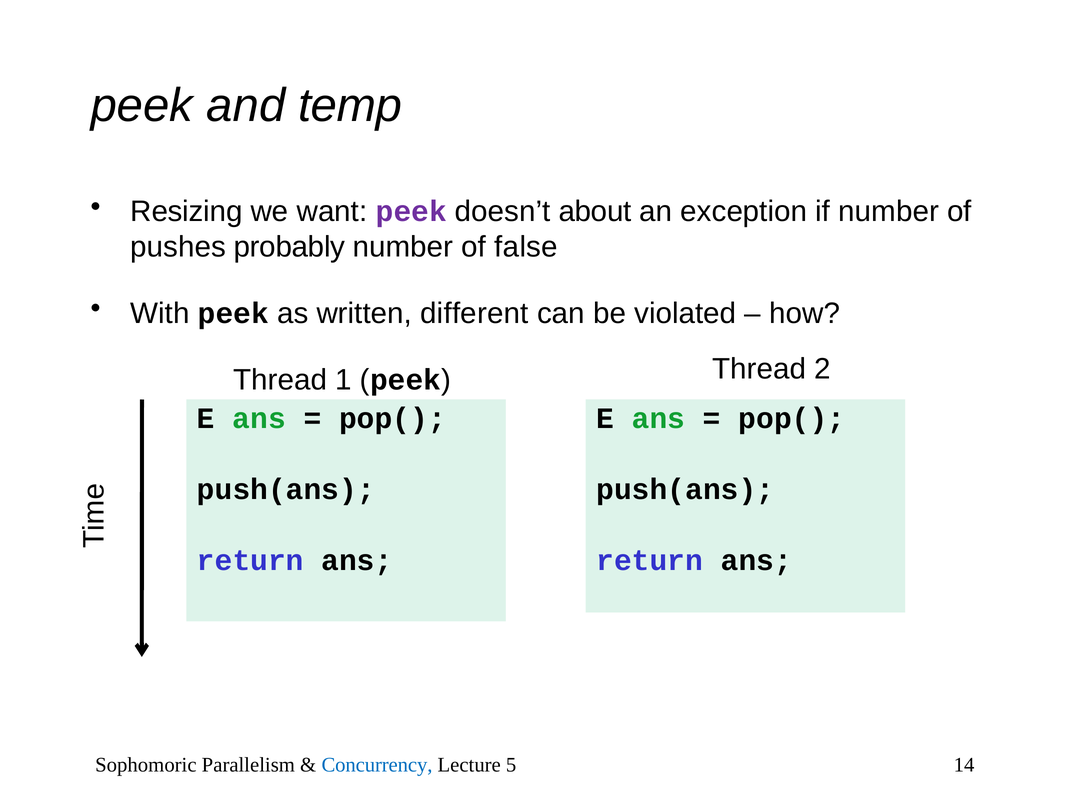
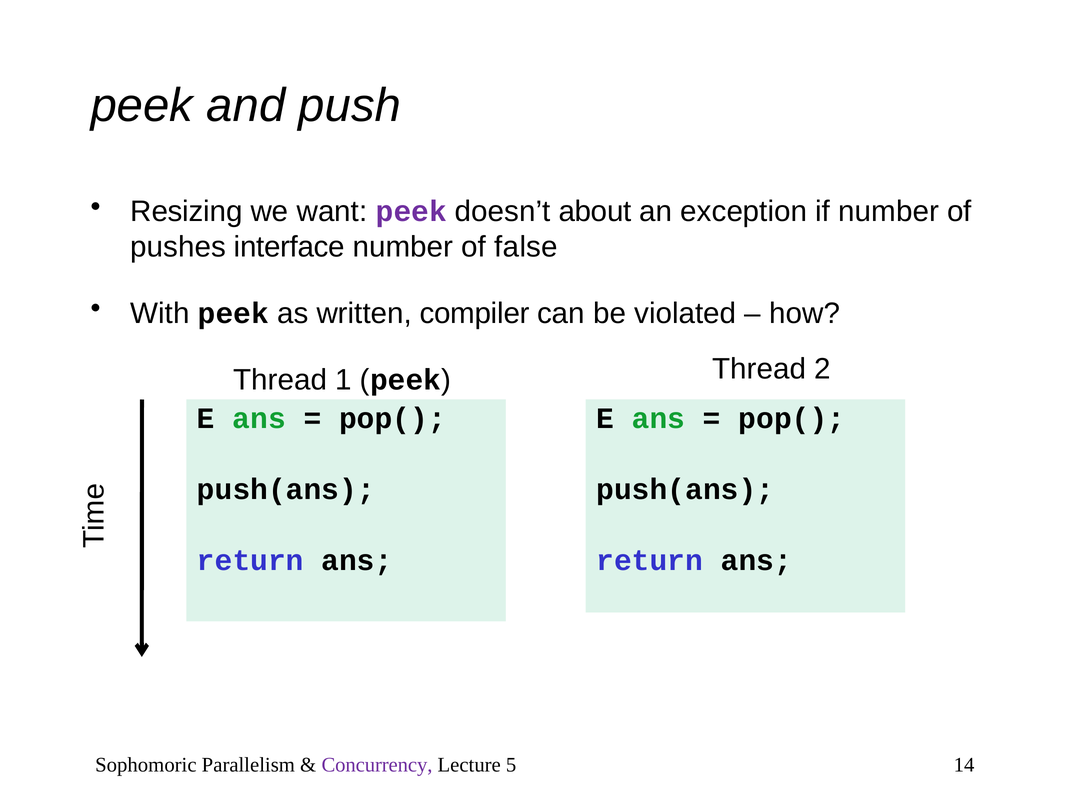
temp: temp -> push (350, 105)
probably: probably -> interface (289, 247)
different: different -> compiler (475, 313)
Concurrency colour: blue -> purple (377, 765)
